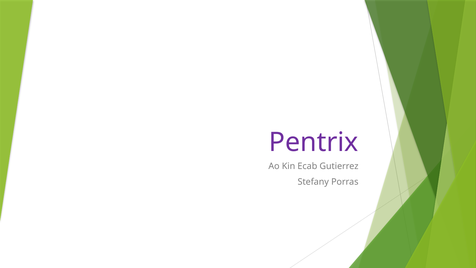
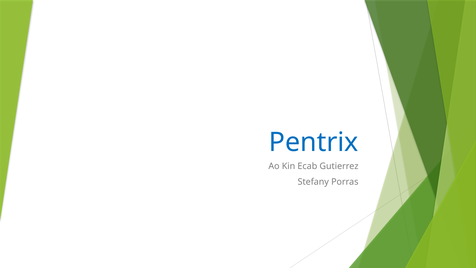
Pentrix colour: purple -> blue (314, 142)
